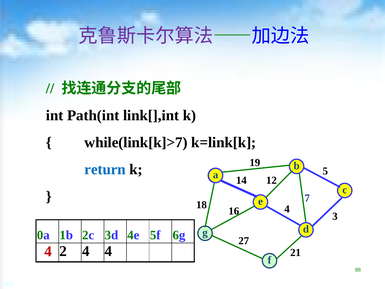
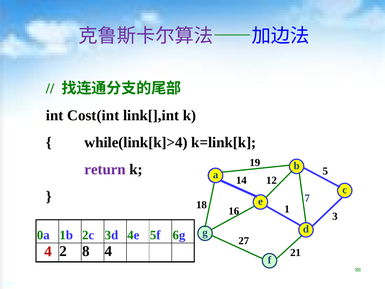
Path(int: Path(int -> Cost(int (93, 115)
while(link[k]>7: while(link[k]>7 -> while(link[k]>4 (136, 142)
return colour: blue -> purple (105, 169)
16 4: 4 -> 1 (287, 209)
2 4: 4 -> 8 (86, 251)
